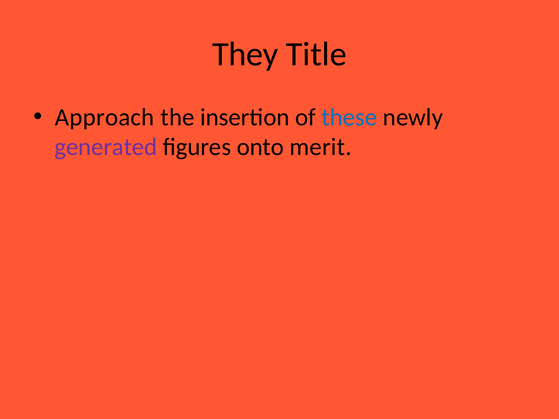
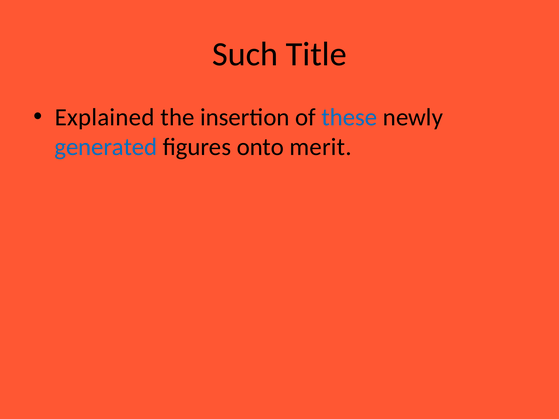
They: They -> Such (245, 54)
Approach: Approach -> Explained (105, 117)
generated colour: purple -> blue (106, 147)
